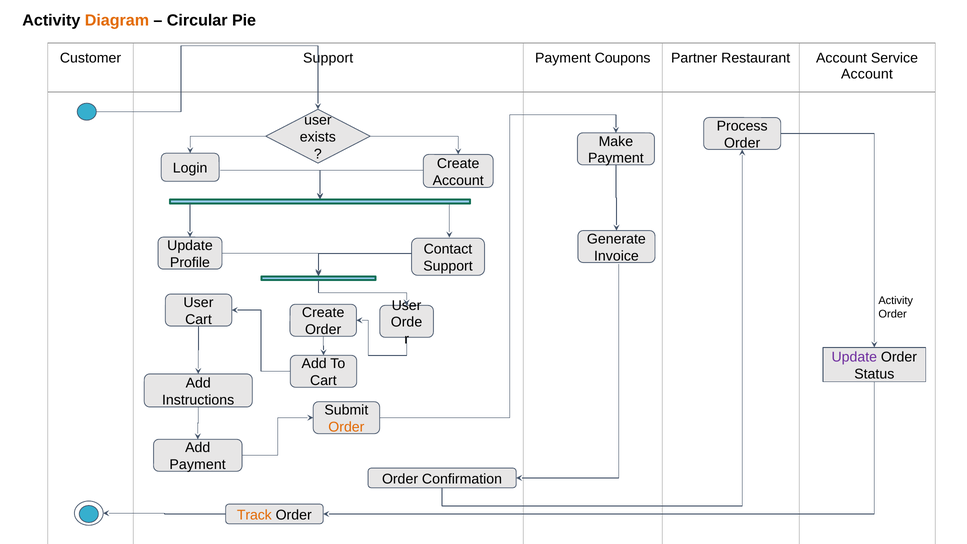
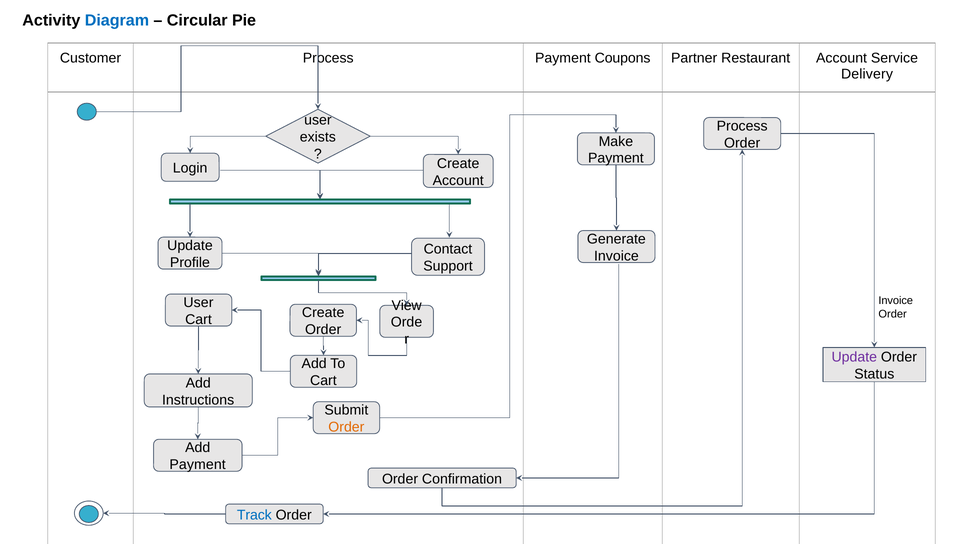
Diagram colour: orange -> blue (117, 20)
Customer Support: Support -> Process (328, 58)
Account: Account -> Delivery (867, 74)
Activity: Activity -> Invoice (896, 301)
User: User -> View (407, 305)
Track colour: orange -> blue (254, 515)
